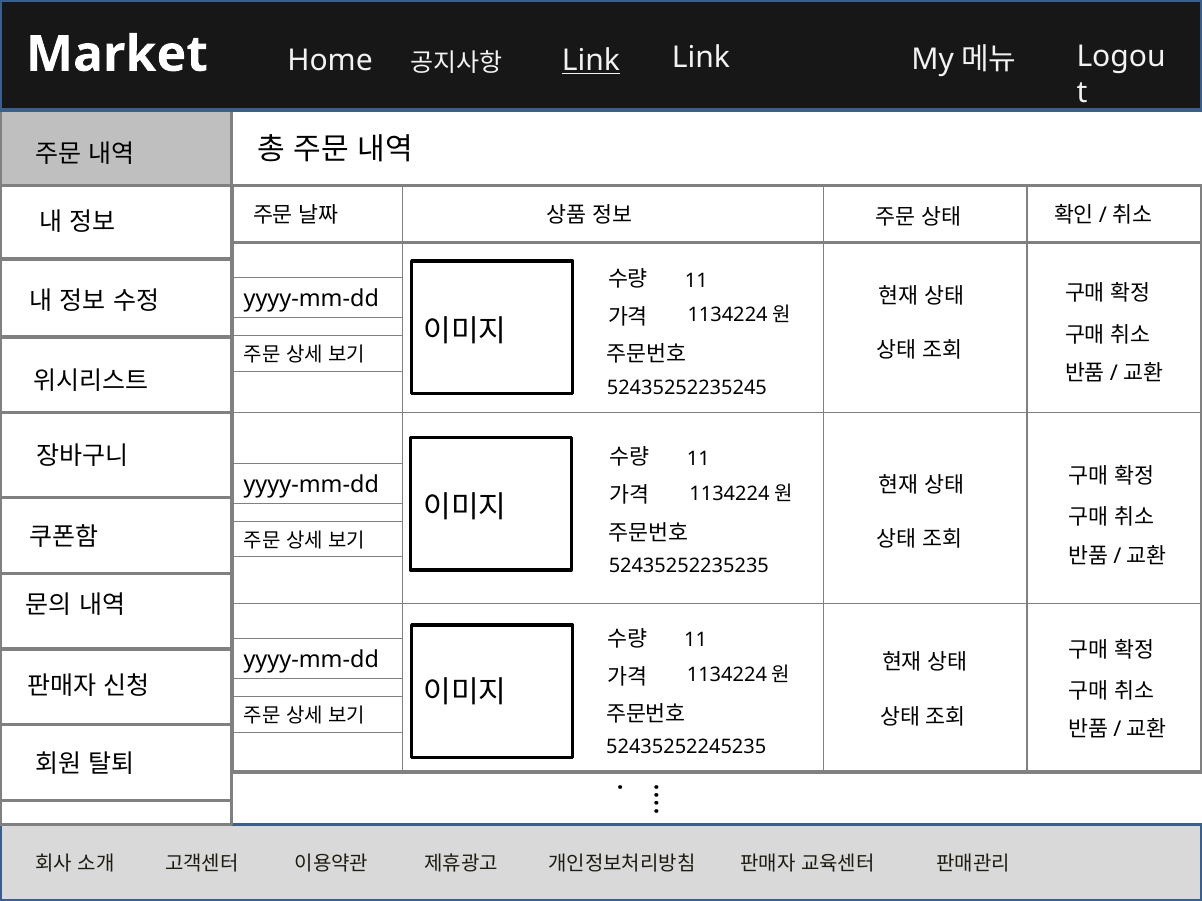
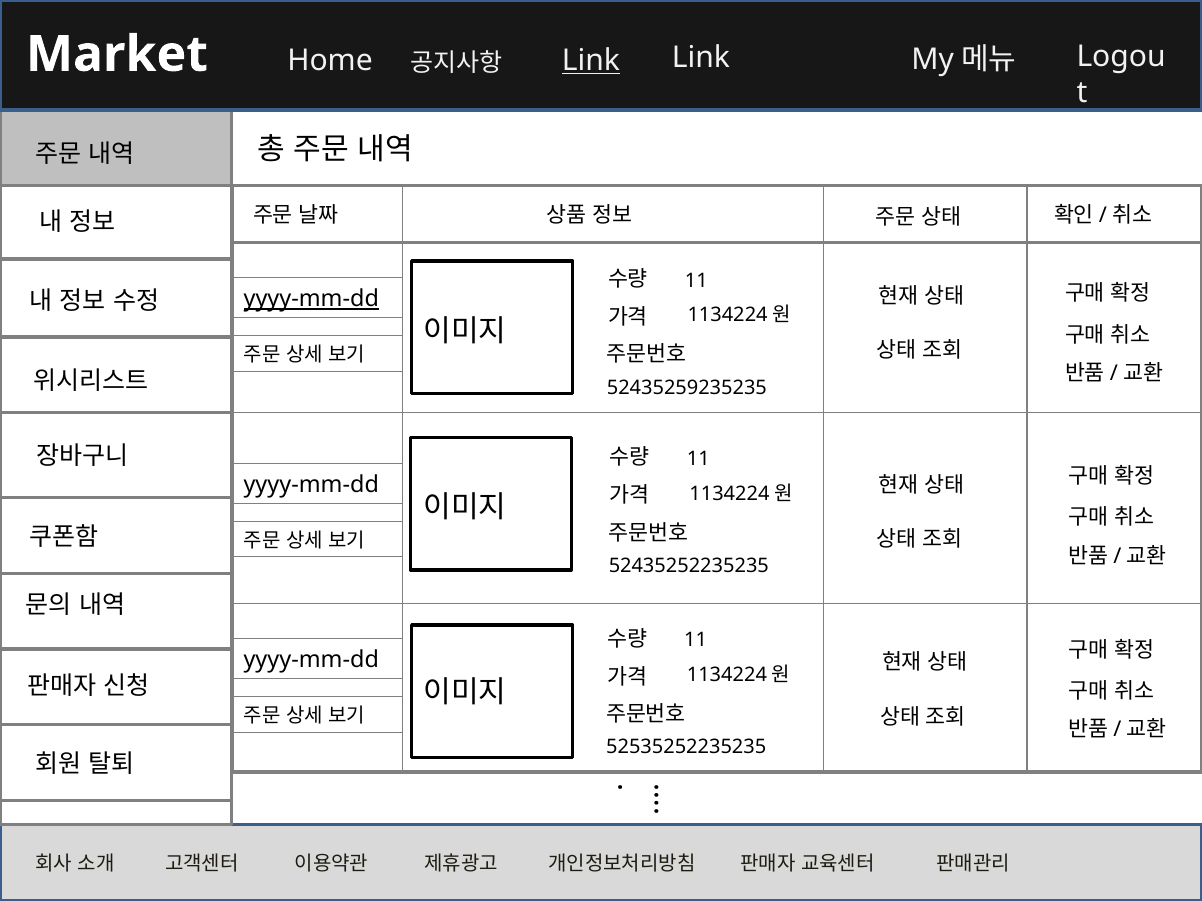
yyyy-mm-dd underline: none -> present (311, 299)
52435252235245: 52435252235245 -> 52435259235235 (687, 388)
52435252245235: 52435252245235 -> 52535252235235 (686, 748)
